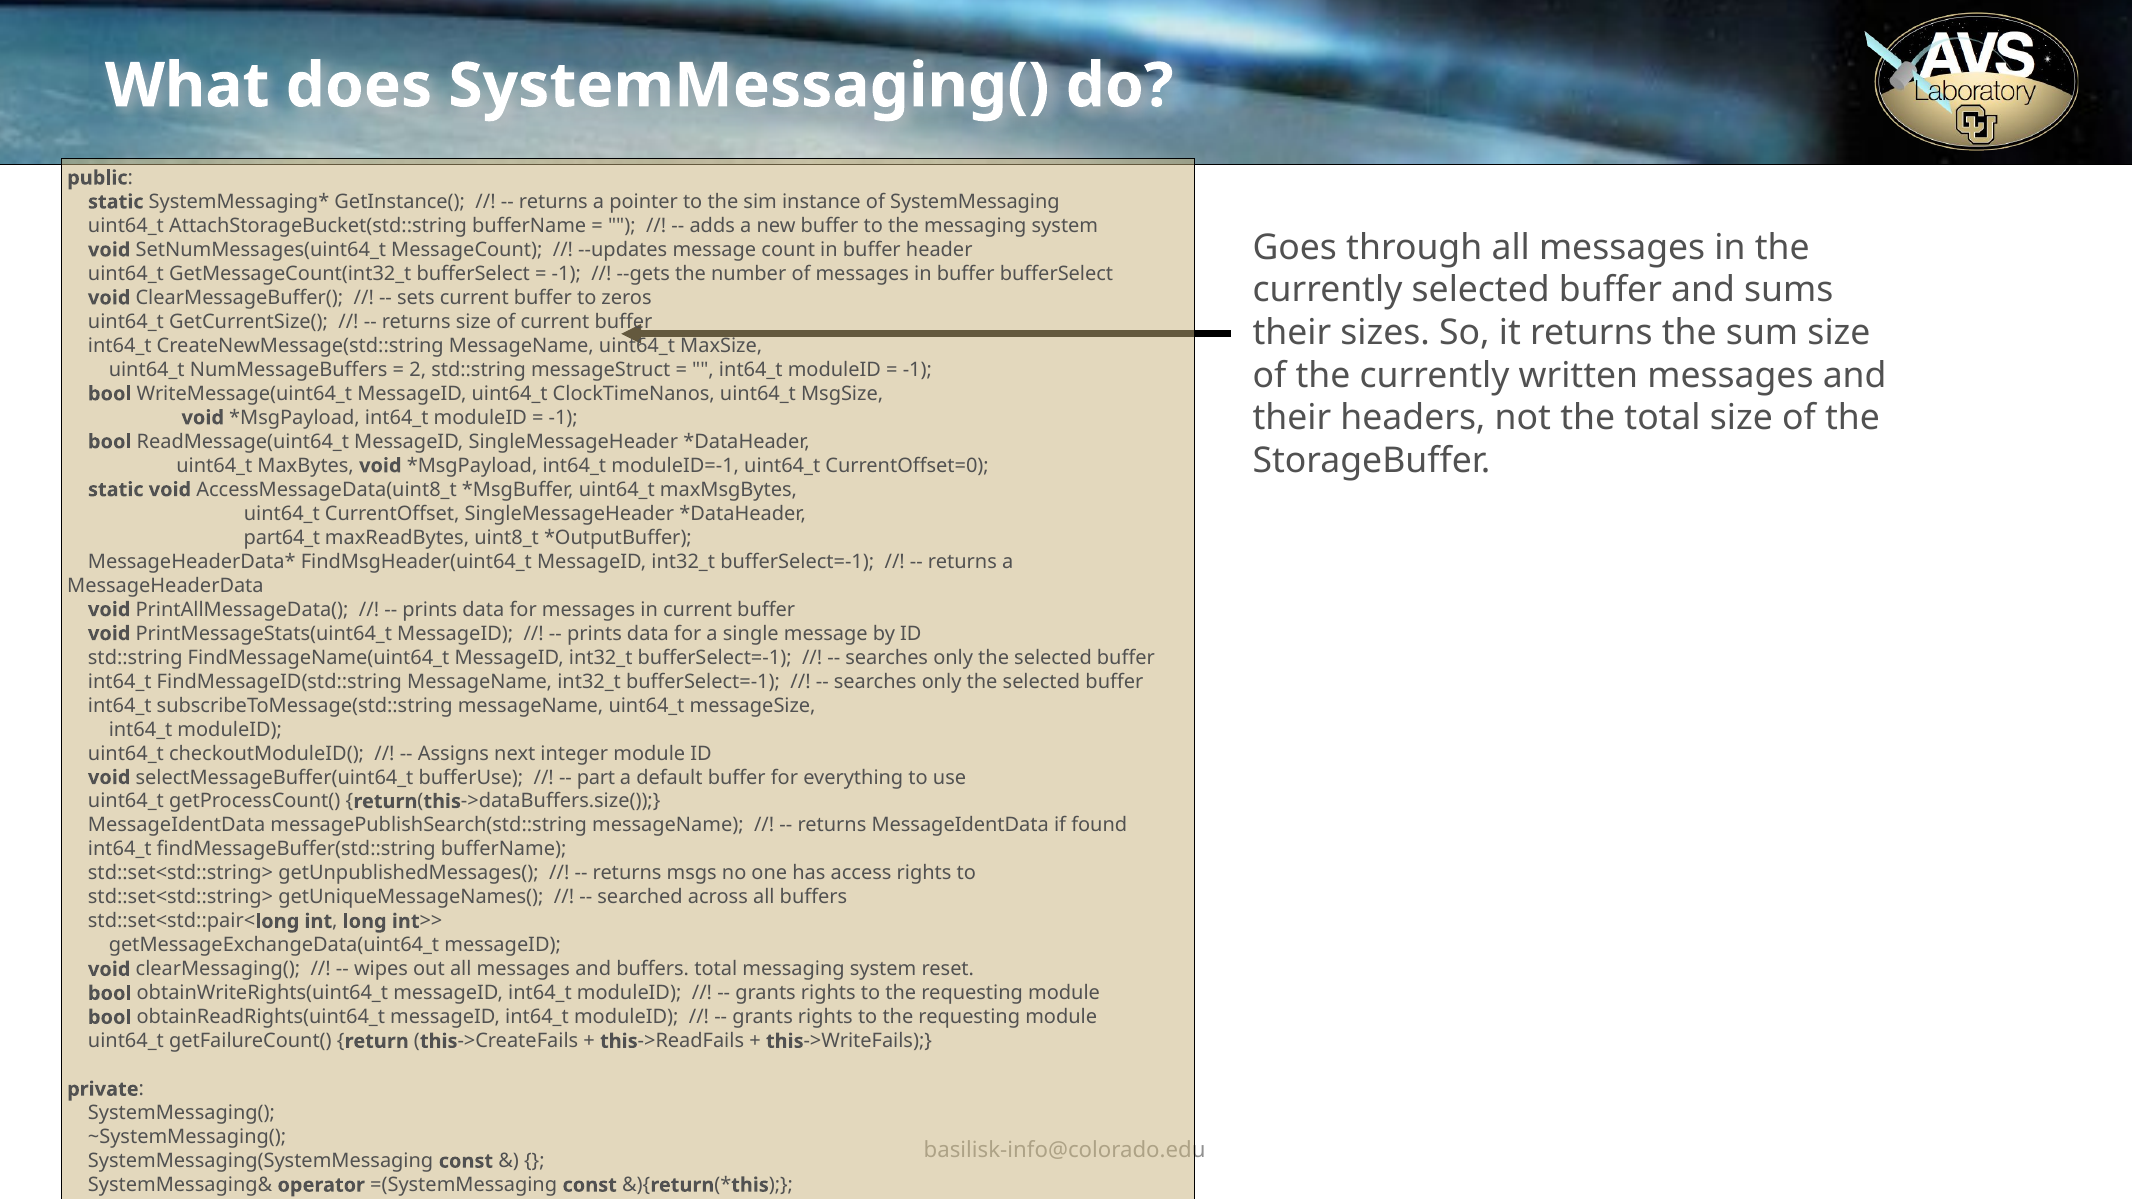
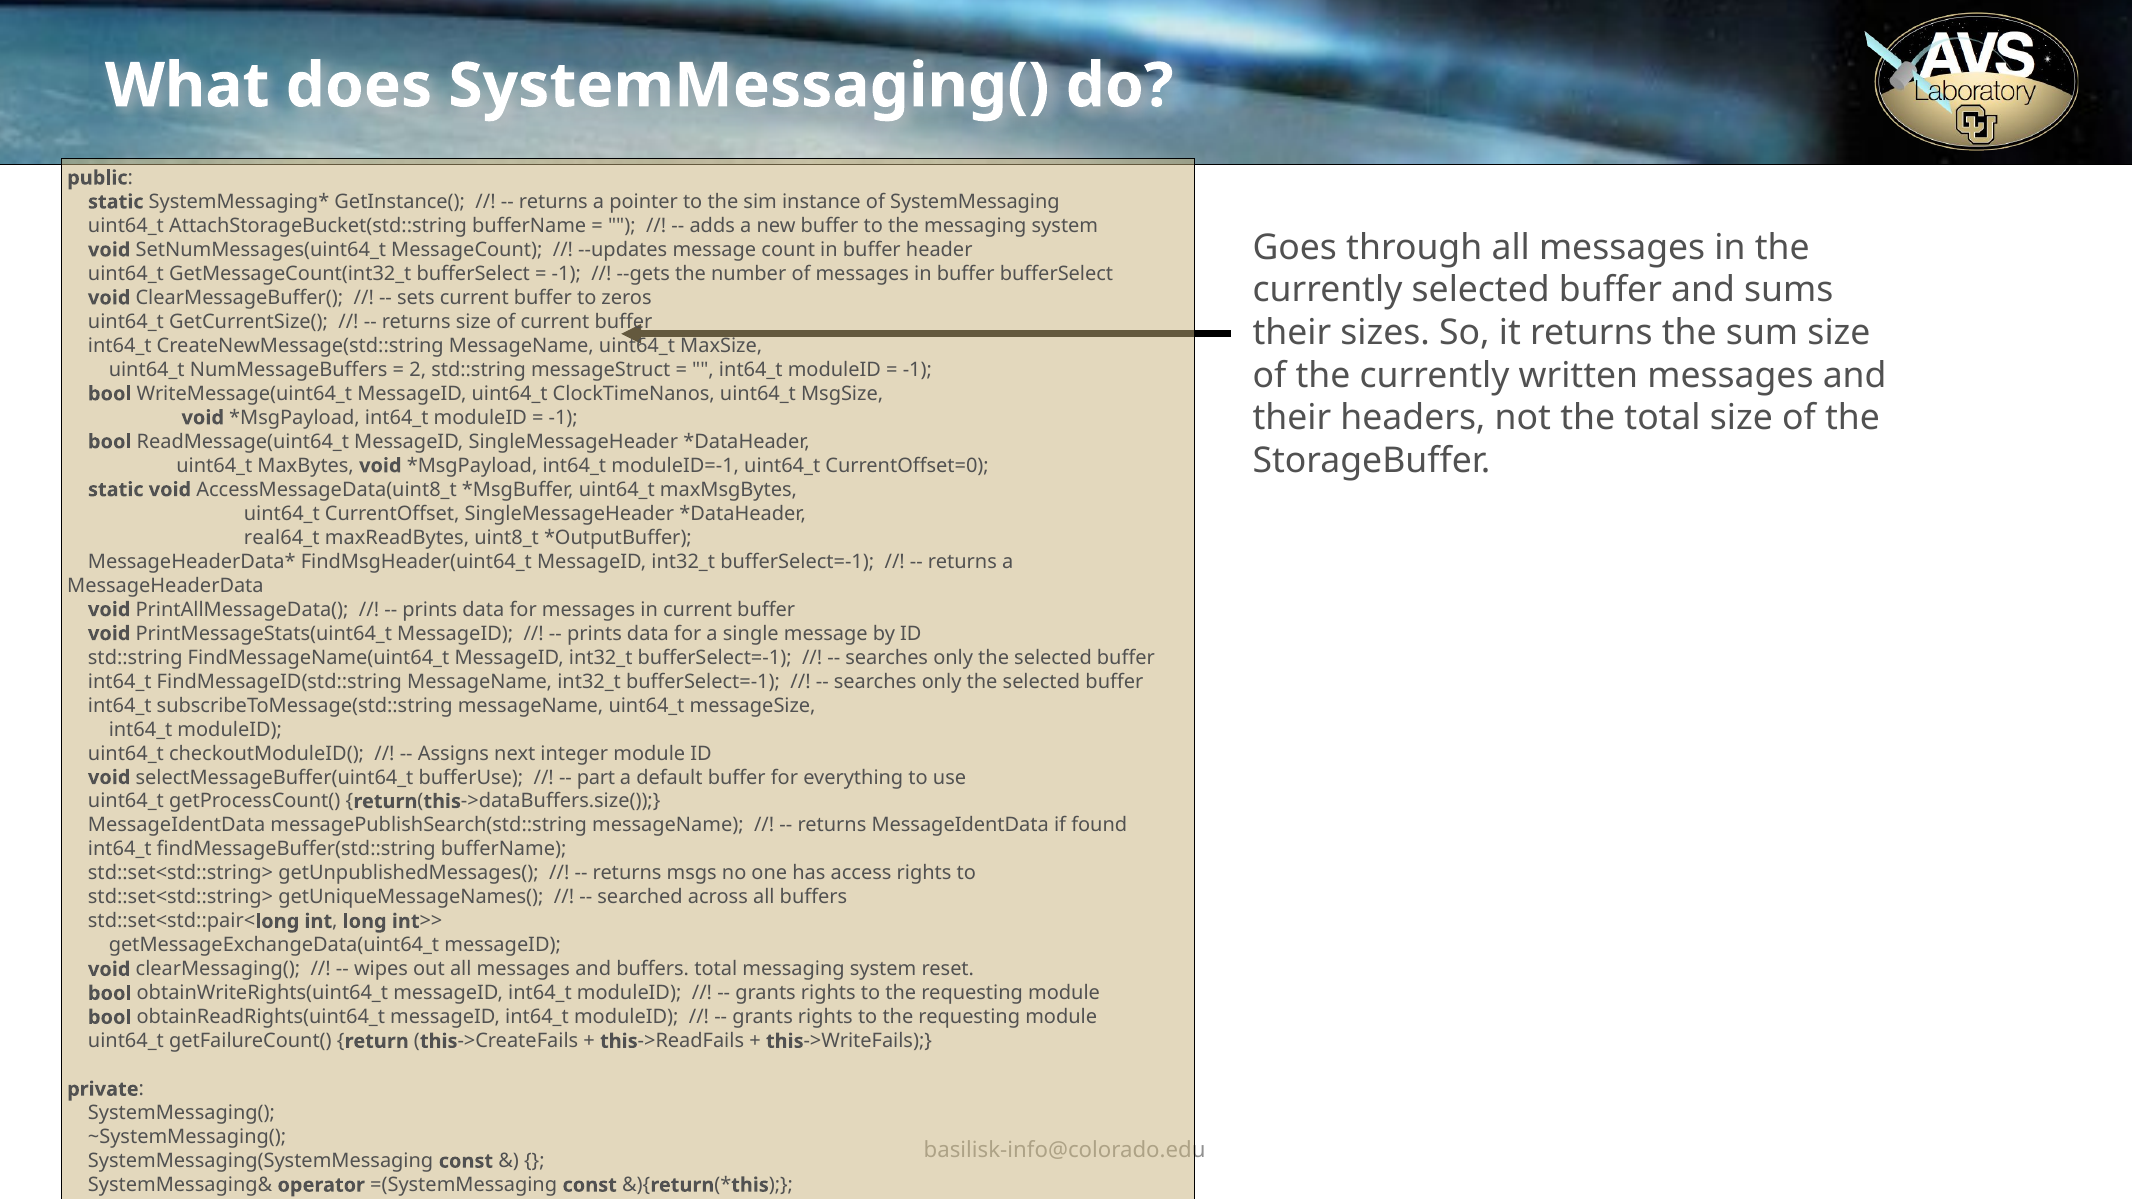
part64_t: part64_t -> real64_t (282, 538)
